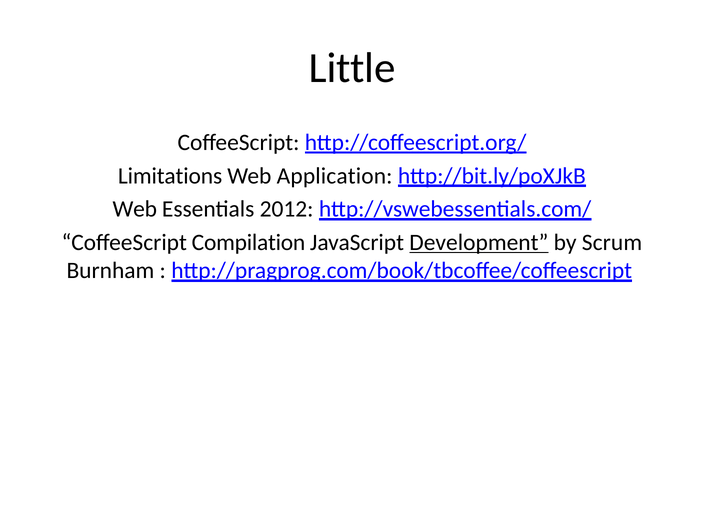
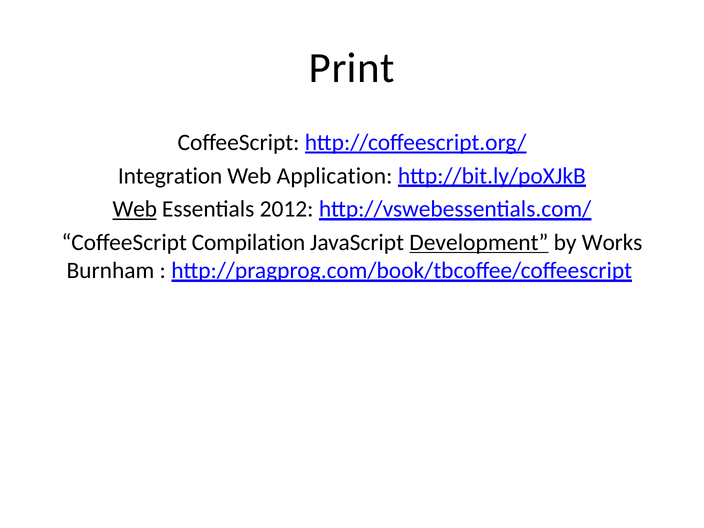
Little: Little -> Print (352, 68)
Limitations: Limitations -> Integration (170, 176)
Web underline: none -> present (135, 209)
Scrum: Scrum -> Works (612, 242)
